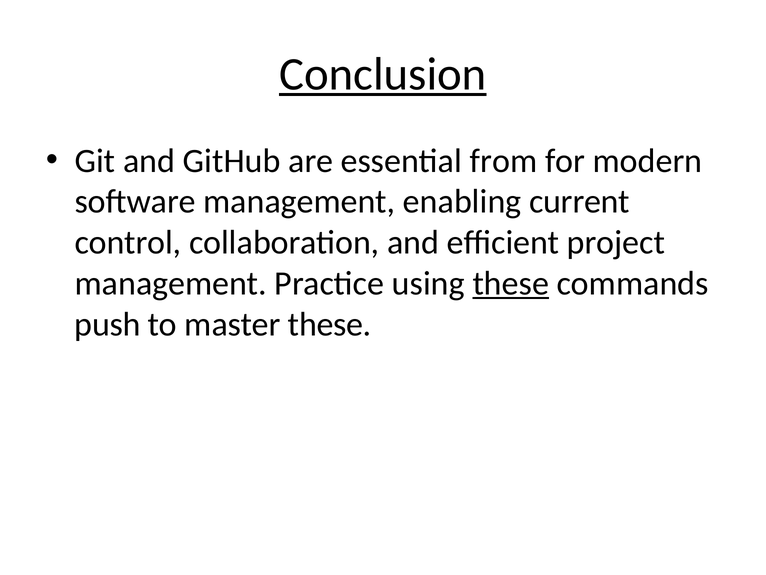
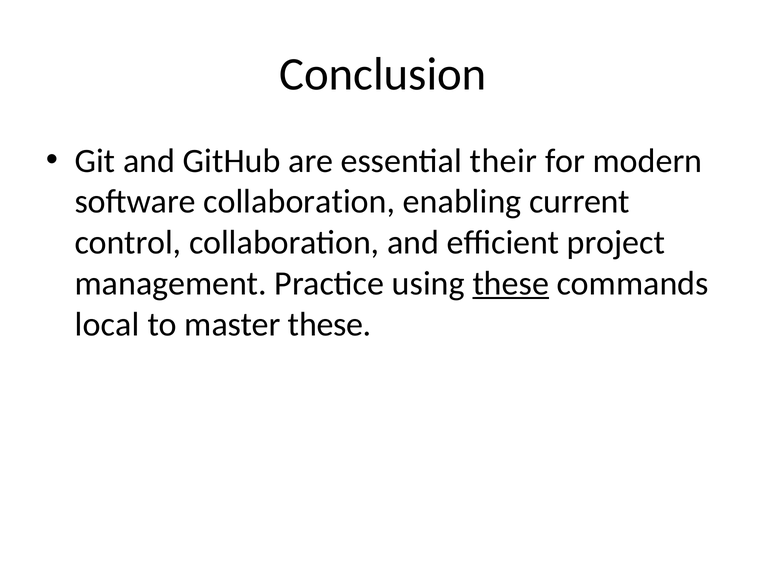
Conclusion underline: present -> none (383, 74)
from: from -> their (503, 161)
software management: management -> collaboration (299, 202)
push: push -> local (107, 324)
